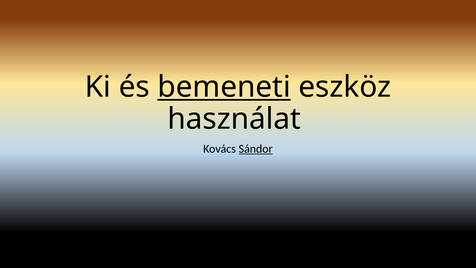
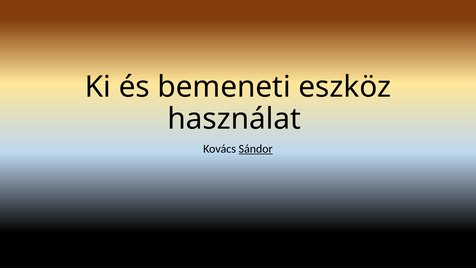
bemeneti underline: present -> none (224, 87)
